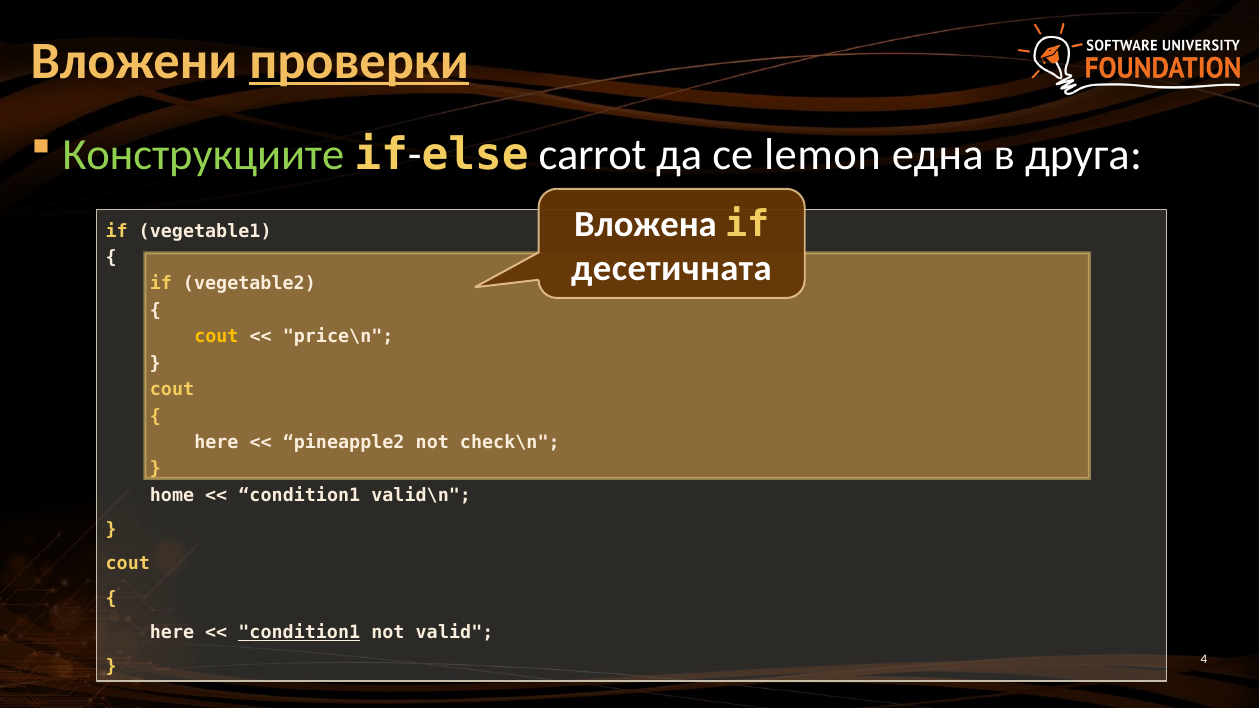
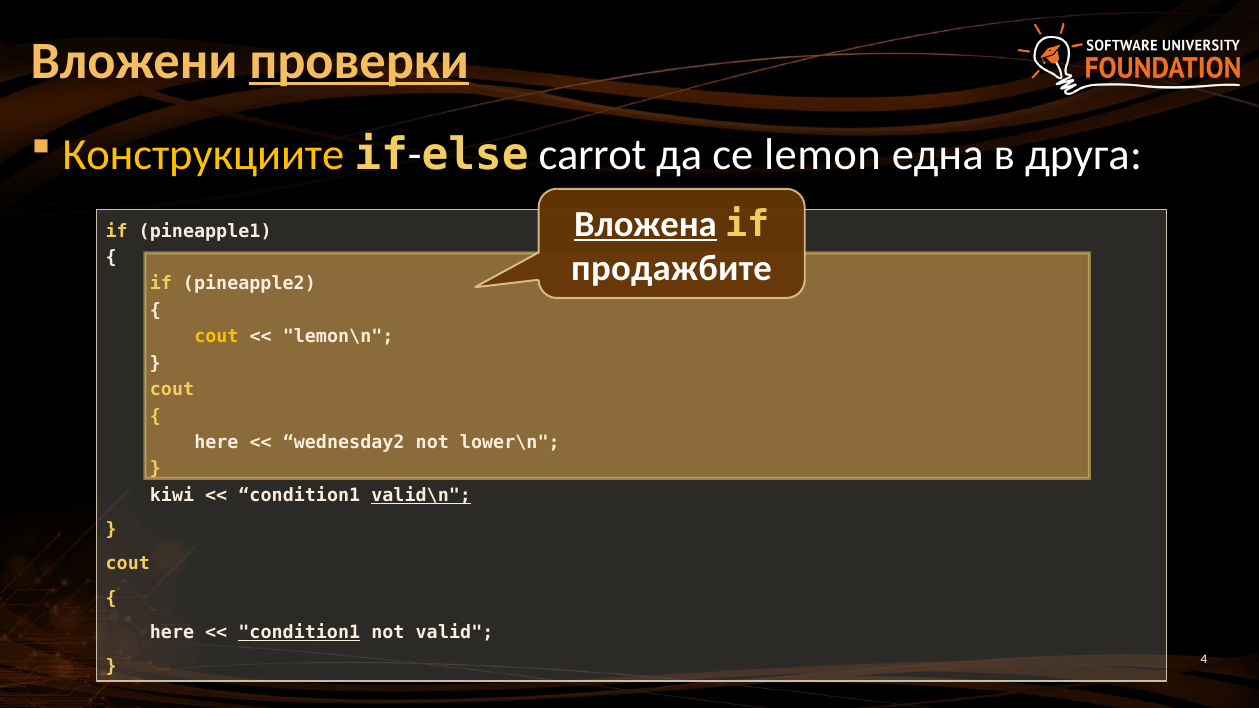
Конструкциите colour: light green -> yellow (203, 155)
Вложена underline: none -> present (645, 224)
vegetable1: vegetable1 -> pineapple1 (205, 231)
десетичната: десетичната -> продажбите (672, 268)
vegetable2: vegetable2 -> pineapple2 (249, 284)
price\n: price\n -> lemon\n (338, 337)
pineapple2: pineapple2 -> wednesday2 (344, 443)
check\n: check\n -> lower\n (510, 443)
home: home -> kiwi (172, 495)
valid\n underline: none -> present (421, 495)
